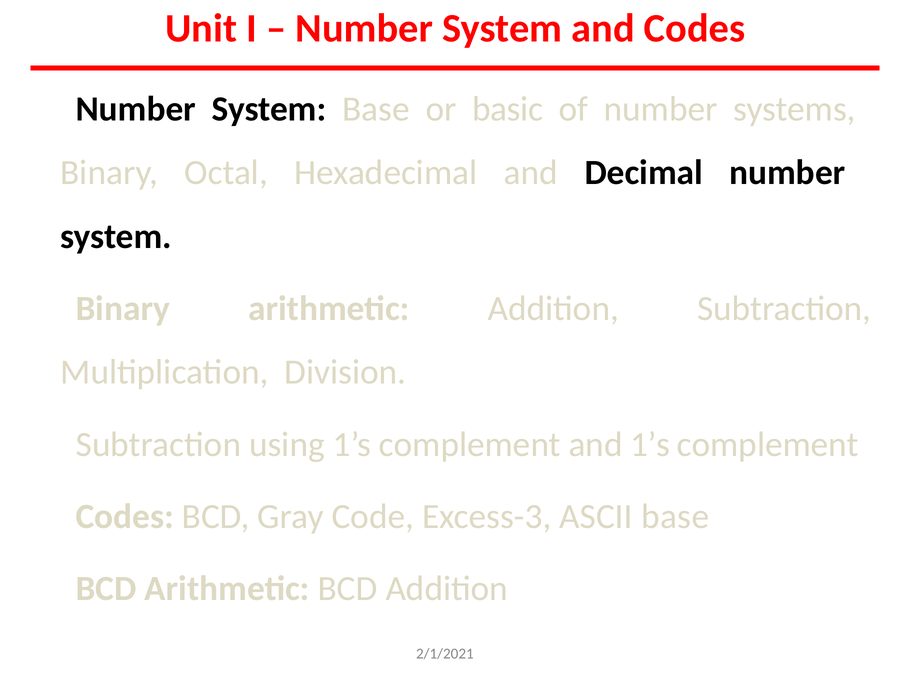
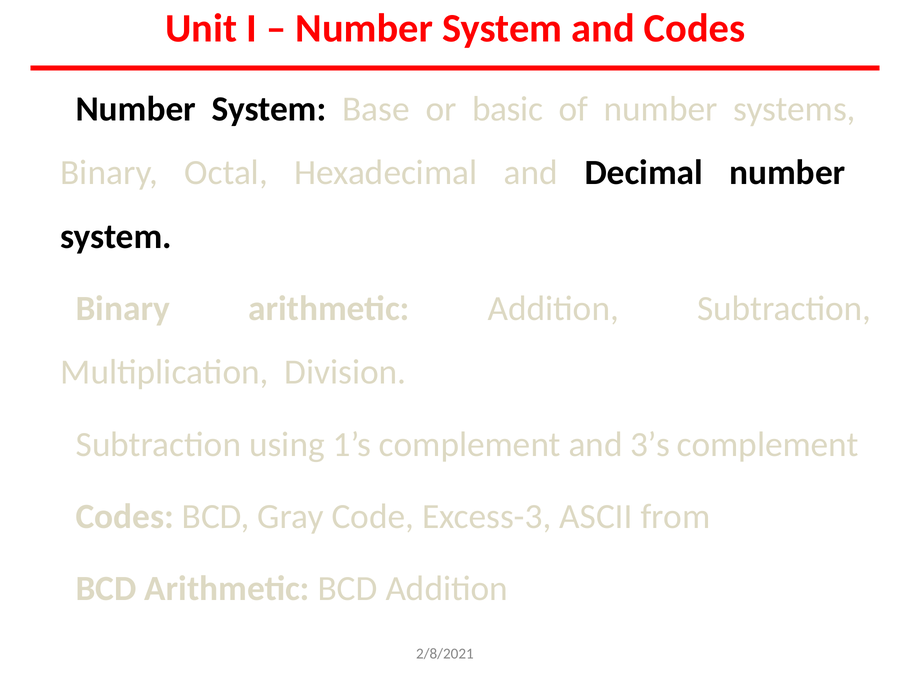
and 1’s: 1’s -> 3’s (650, 445)
ASCII base: base -> from (675, 517)
2/1/2021: 2/1/2021 -> 2/8/2021 (445, 654)
